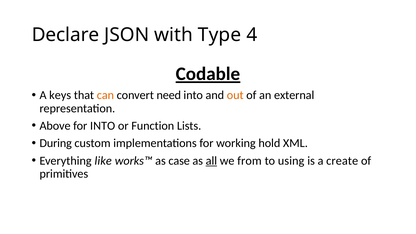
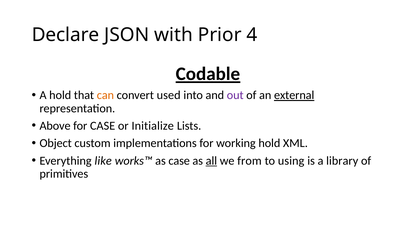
Type: Type -> Prior (220, 35)
A keys: keys -> hold (60, 95)
need: need -> used (169, 95)
out colour: orange -> purple (235, 95)
external underline: none -> present (294, 95)
for INTO: INTO -> CASE (103, 126)
Function: Function -> Initialize (153, 126)
During: During -> Object (56, 143)
create: create -> library (342, 161)
